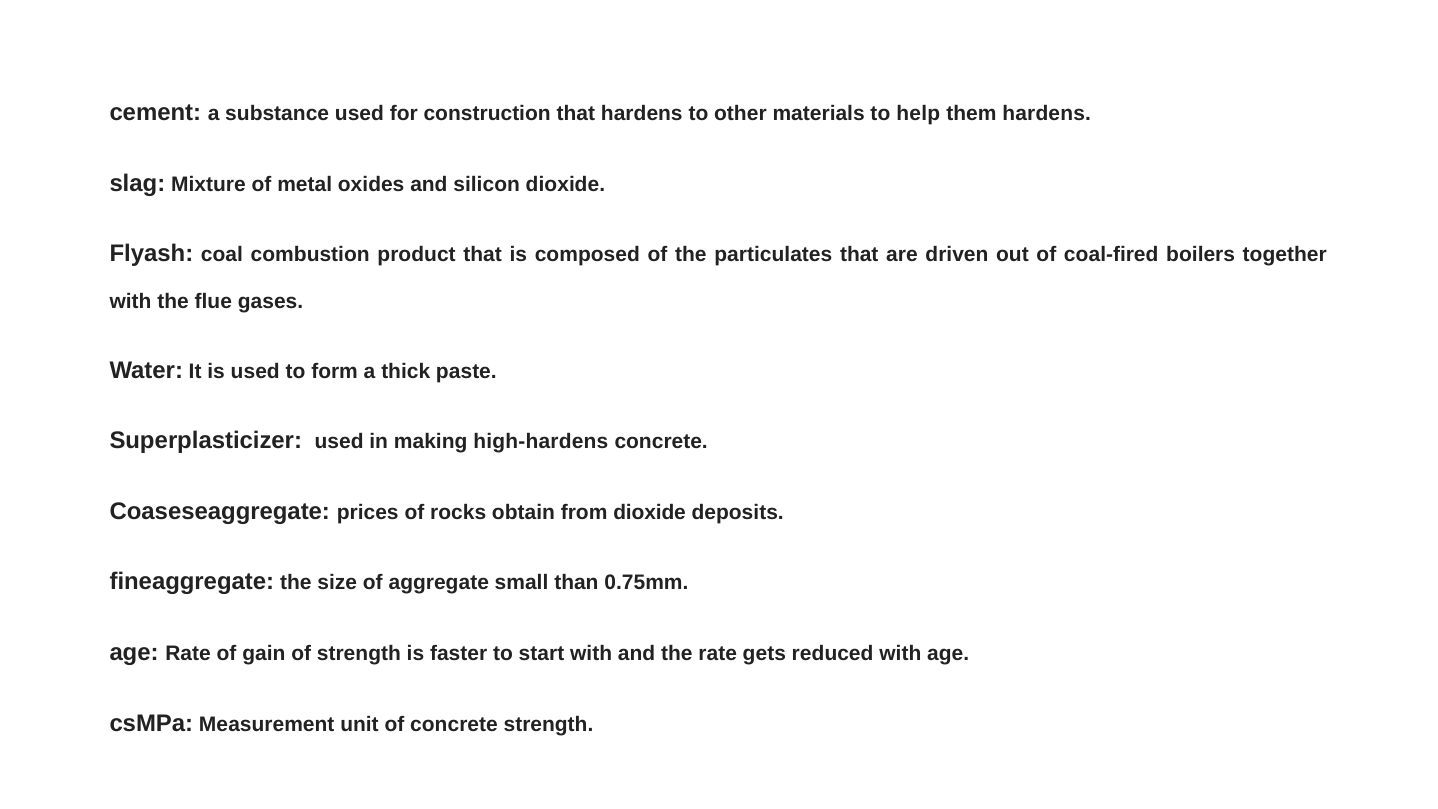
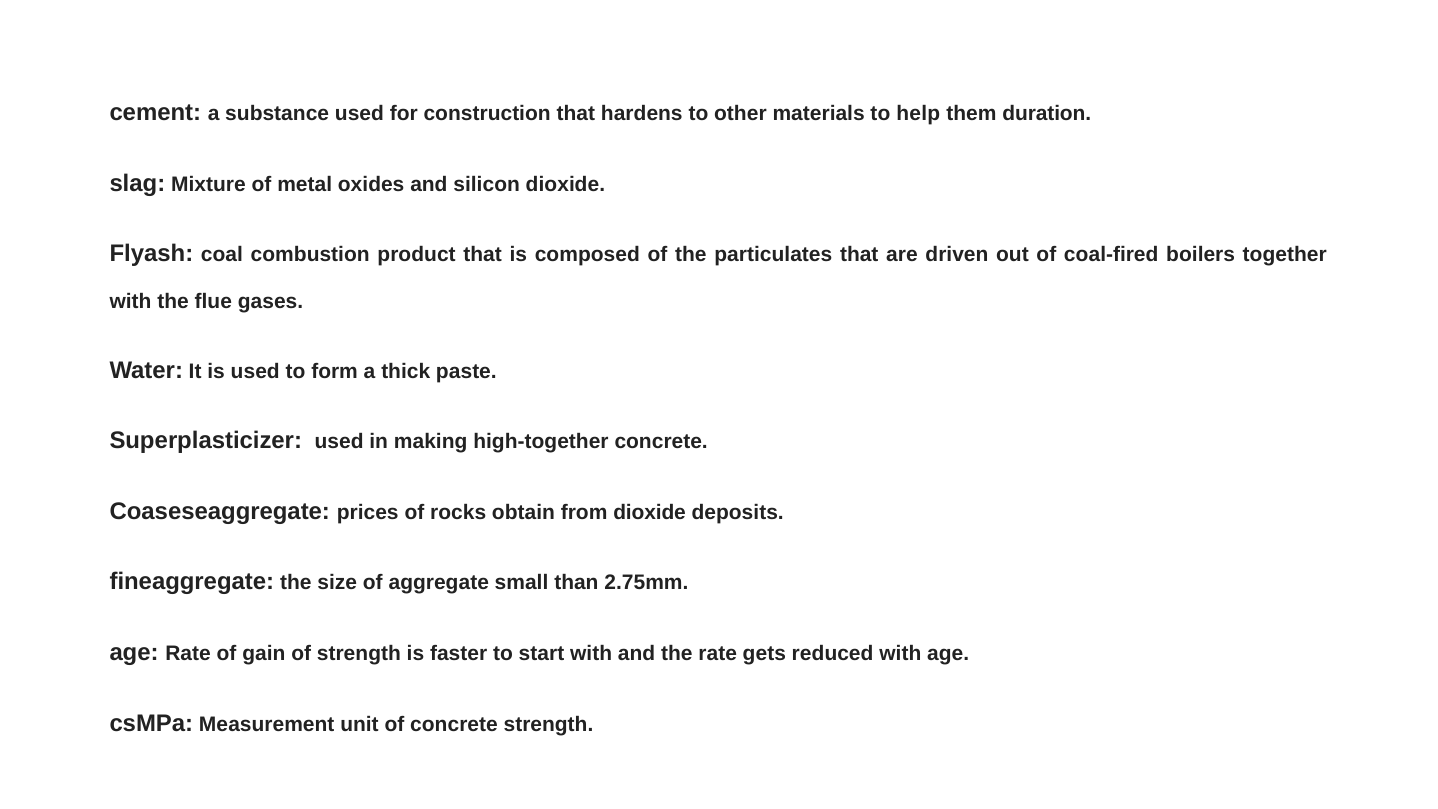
them hardens: hardens -> duration (1047, 114)
high-hardens: high-hardens -> high-together (541, 442)
0.75mm: 0.75mm -> 2.75mm (646, 583)
